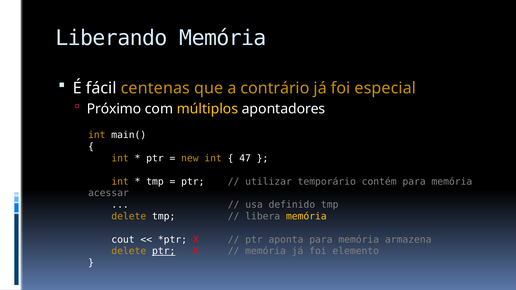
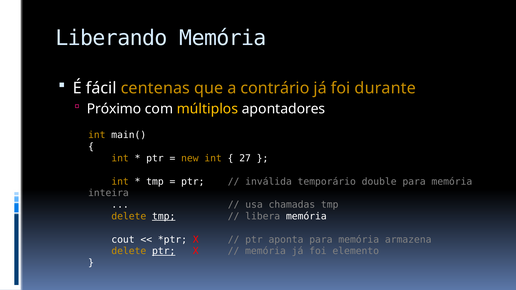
especial: especial -> durante (385, 88)
47: 47 -> 27 (245, 158)
utilizar: utilizar -> inválida (269, 182)
contém: contém -> double (379, 182)
acessar: acessar -> inteira (108, 193)
definido: definido -> chamadas (292, 205)
tmp underline: none -> present (164, 216)
memória colour: yellow -> white (306, 216)
